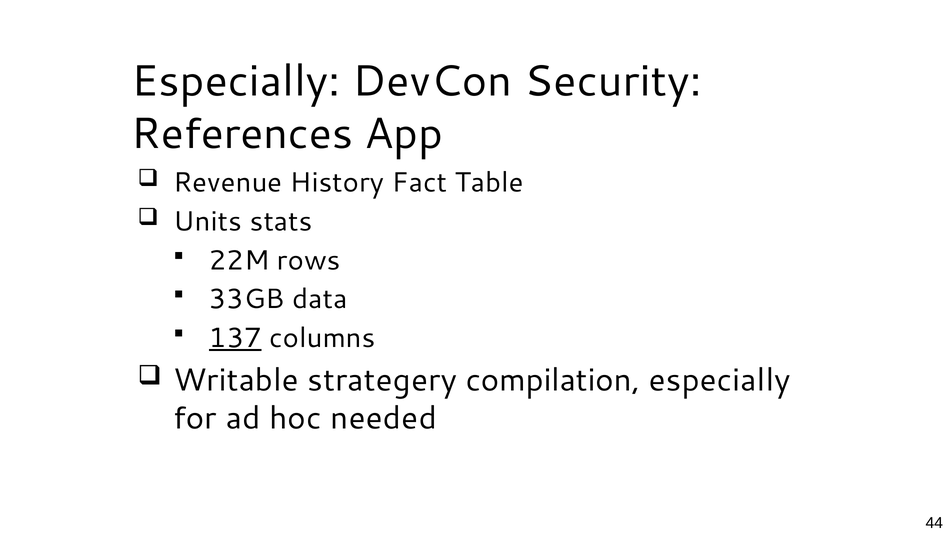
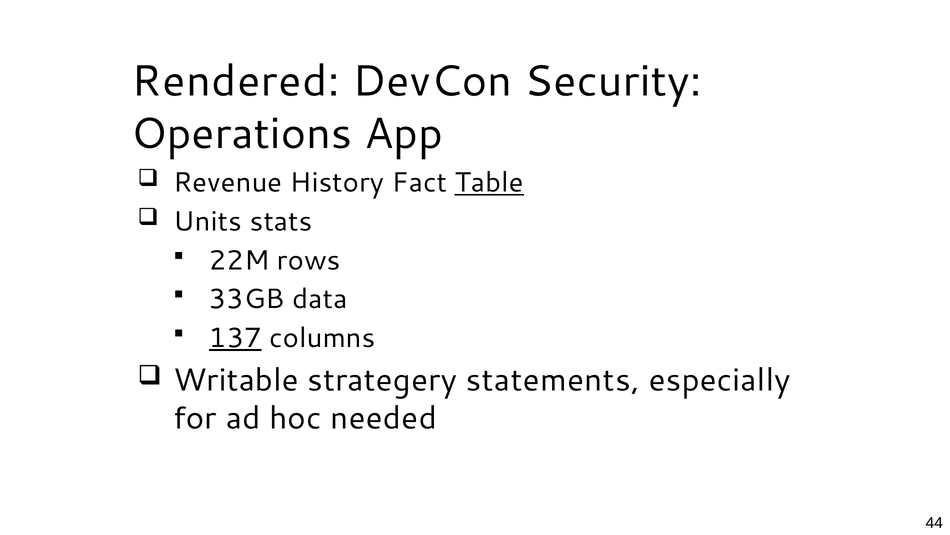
Especially: Especially -> Rendered (236, 81)
References: References -> Operations (242, 134)
Table underline: none -> present (489, 182)
compilation: compilation -> statements (553, 380)
